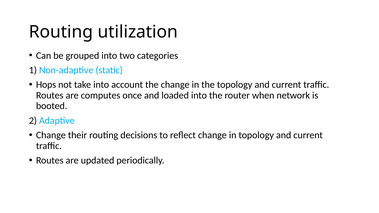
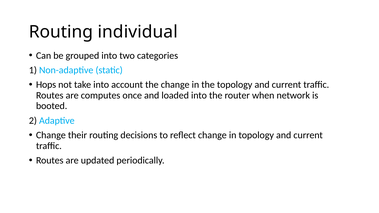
utilization: utilization -> individual (138, 32)
